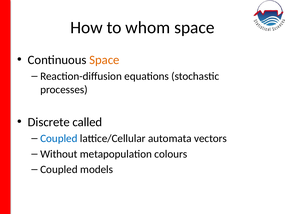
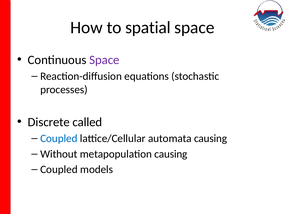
whom: whom -> spatial (148, 28)
Space colour: orange -> purple (104, 60)
automata vectors: vectors -> causing (211, 138)
metapopulation colours: colours -> causing (171, 154)
